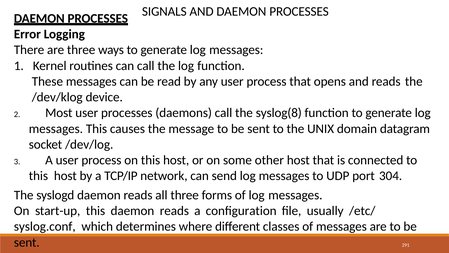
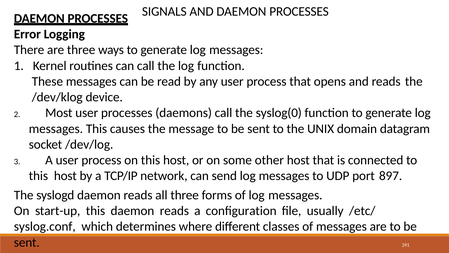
syslog(8: syslog(8 -> syslog(0 (279, 113)
304: 304 -> 897 (391, 176)
